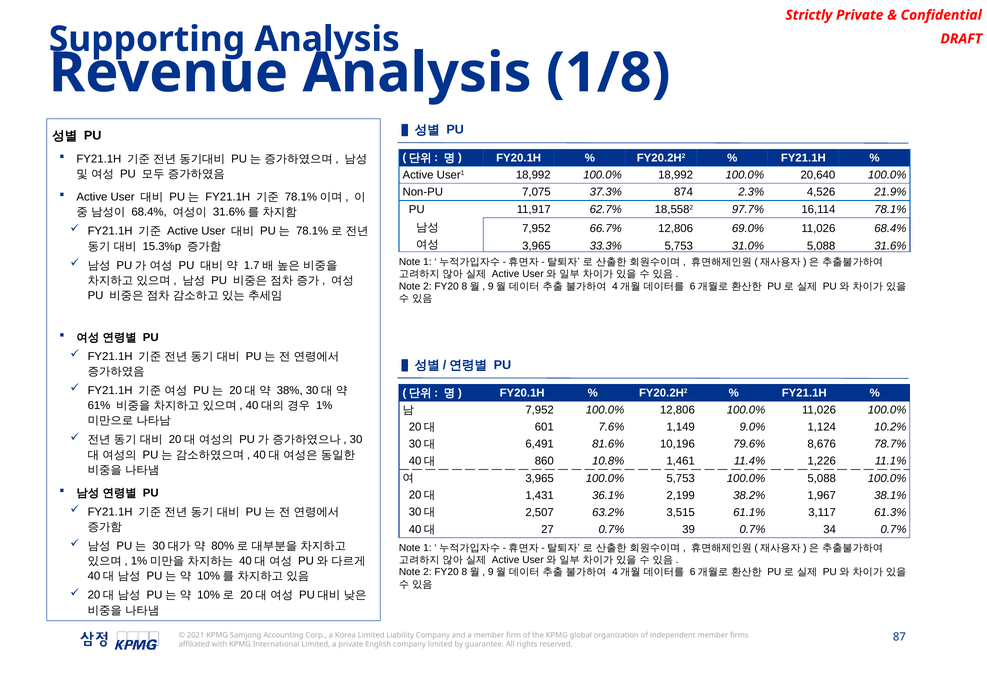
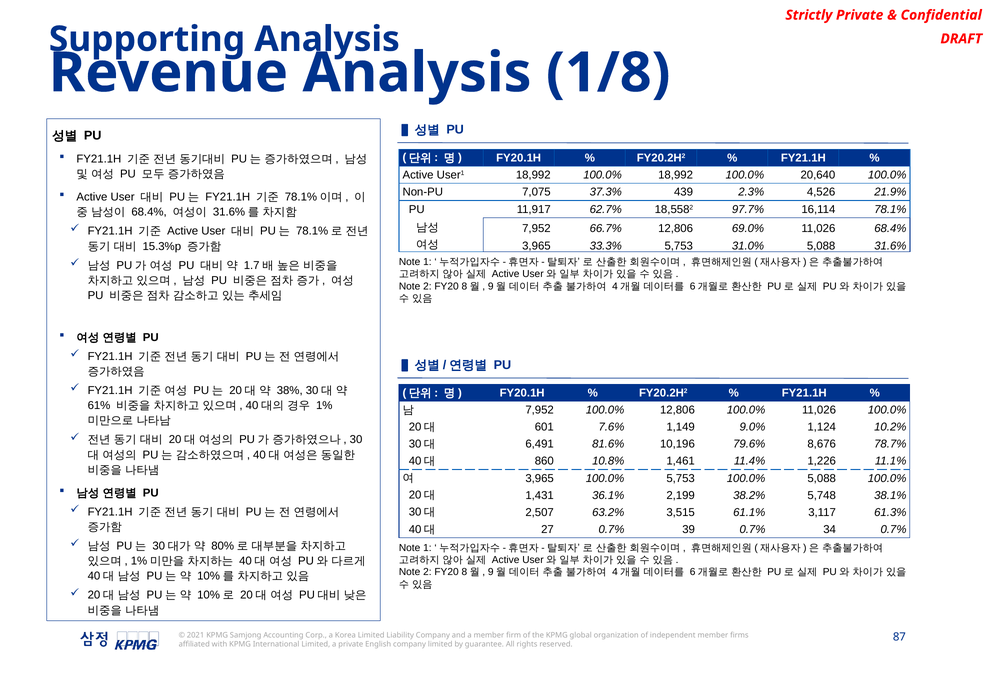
874: 874 -> 439 (683, 192)
1,967: 1,967 -> 5,748 (822, 496)
